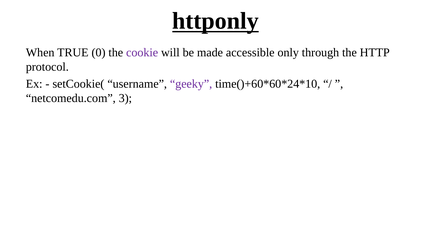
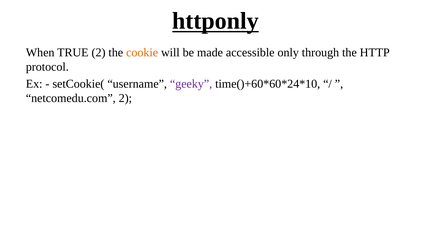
TRUE 0: 0 -> 2 (99, 52)
cookie colour: purple -> orange (142, 52)
netcomedu.com 3: 3 -> 2 (125, 98)
